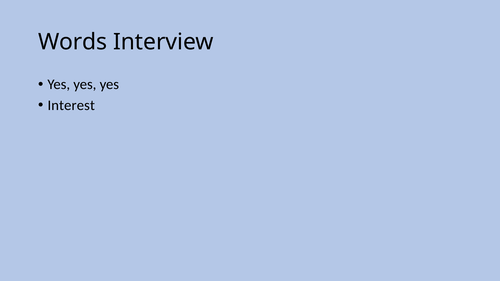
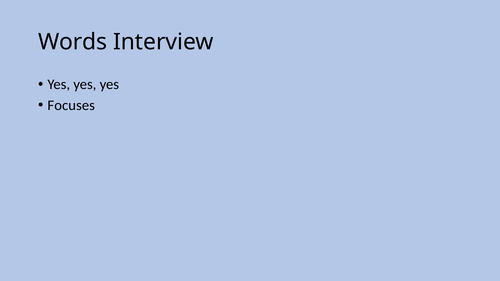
Interest: Interest -> Focuses (71, 106)
